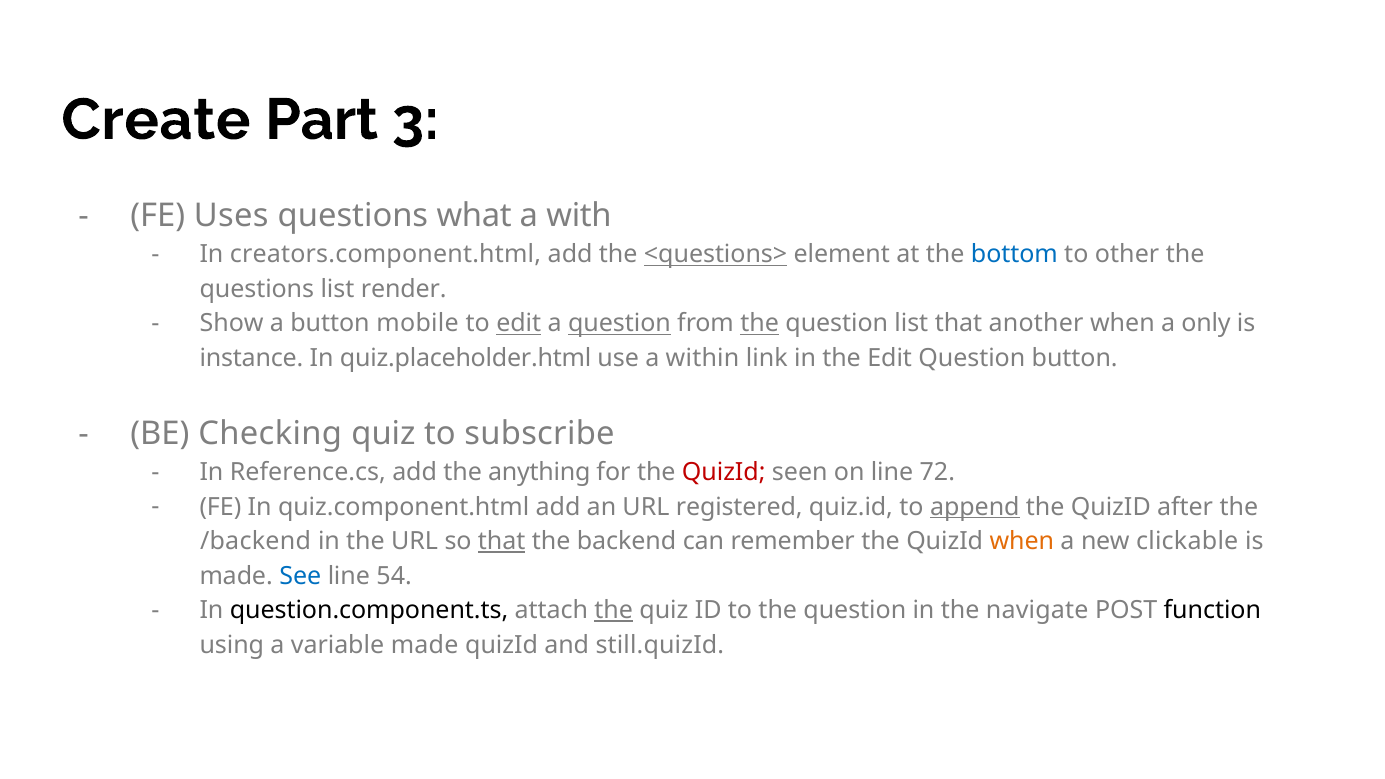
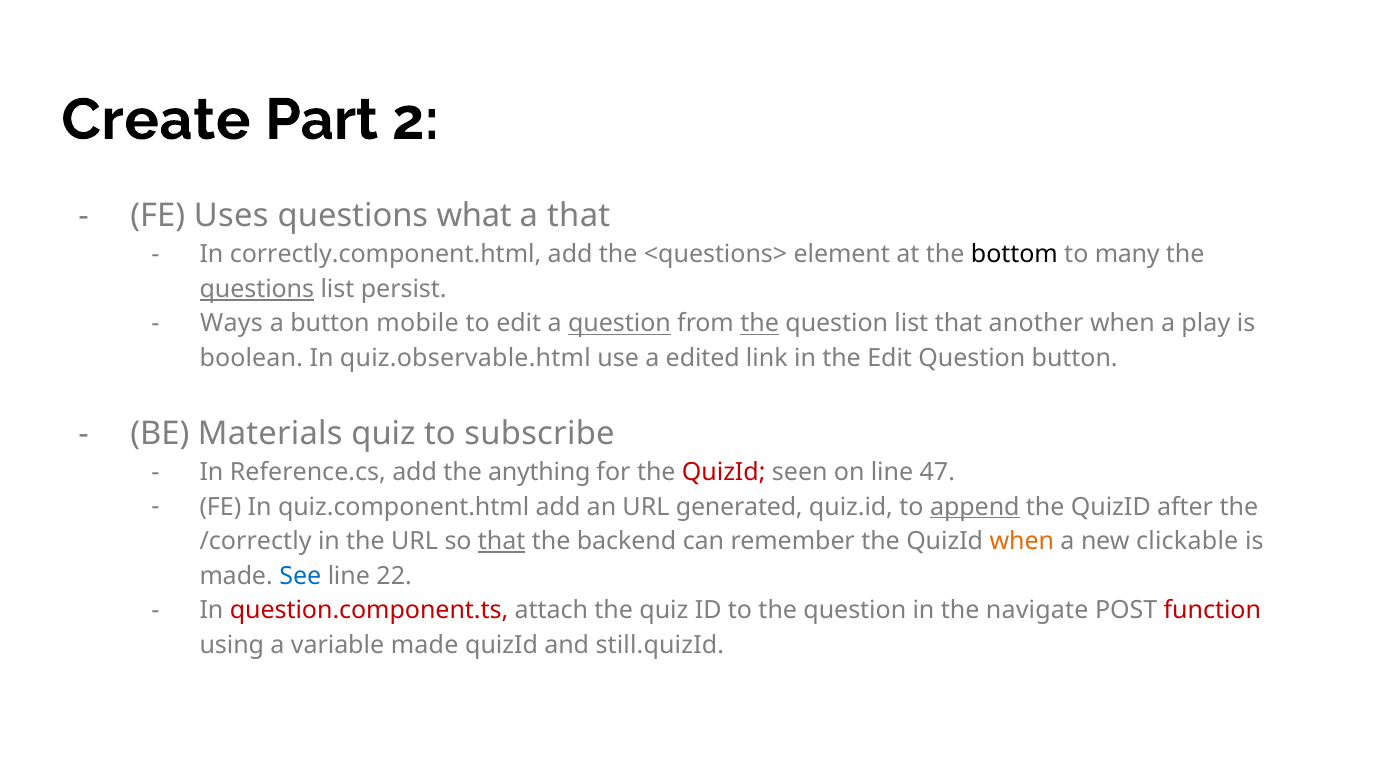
3: 3 -> 2 (415, 120)
a with: with -> that (579, 216)
creators.component.html: creators.component.html -> correctly.component.html (386, 255)
<questions> underline: present -> none (716, 255)
bottom colour: blue -> black (1014, 255)
other: other -> many (1127, 255)
questions underline: none -> present (257, 289)
render: render -> persist (404, 289)
Show: Show -> Ways (231, 324)
edit underline: present -> none (519, 324)
only: only -> play (1206, 324)
instance: instance -> boolean (251, 358)
quiz.placeholder.html: quiz.placeholder.html -> quiz.observable.html (465, 358)
within: within -> edited (703, 358)
Checking: Checking -> Materials (270, 434)
72: 72 -> 47 (937, 472)
registered: registered -> generated (739, 507)
/backend: /backend -> /correctly (256, 541)
54: 54 -> 22 (394, 576)
question.component.ts colour: black -> red (369, 610)
the underline: present -> none (614, 610)
function colour: black -> red (1212, 610)
